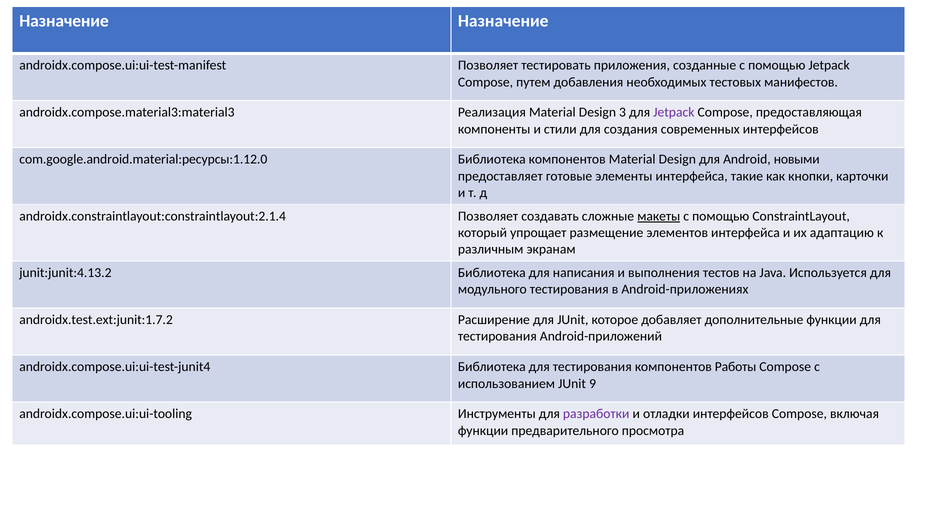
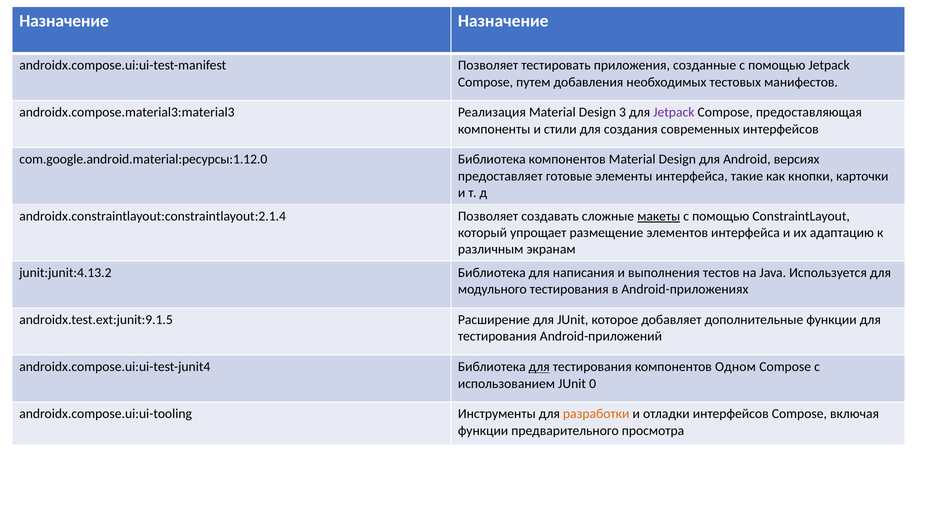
новыми: новыми -> версиях (797, 159)
androidx.test.ext:junit:1.7.2: androidx.test.ext:junit:1.7.2 -> androidx.test.ext:junit:9.1.5 (96, 320)
для underline: none -> present (539, 367)
Работы: Работы -> Одном (735, 367)
9: 9 -> 0 (593, 383)
разработки colour: purple -> orange (596, 414)
